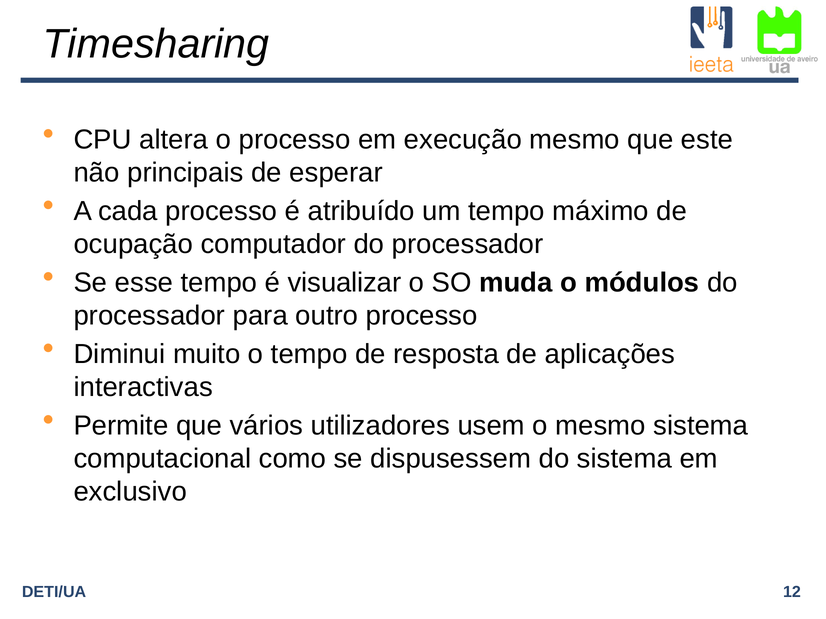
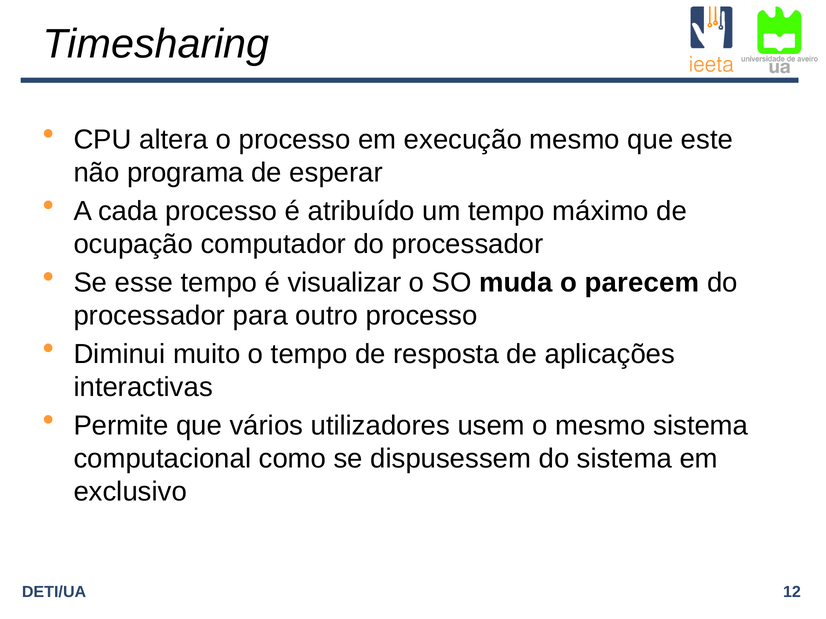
principais: principais -> programa (185, 173)
módulos: módulos -> parecem (642, 283)
